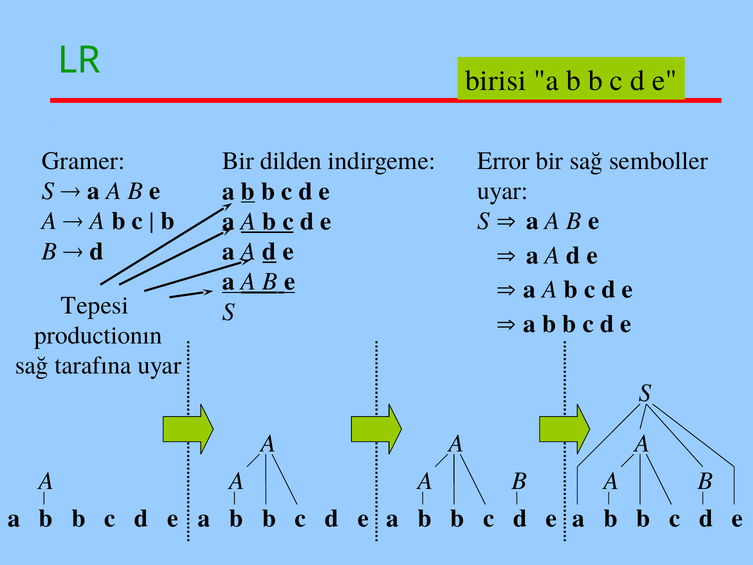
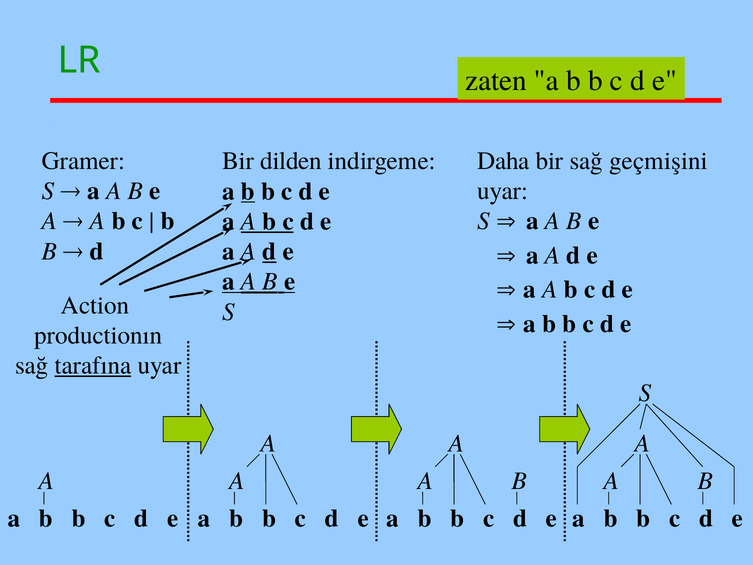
birisi: birisi -> zaten (496, 80)
Error: Error -> Daha (503, 161)
semboller: semboller -> geçmişini (659, 161)
Tepesi: Tepesi -> Action (95, 305)
tarafına underline: none -> present (93, 365)
